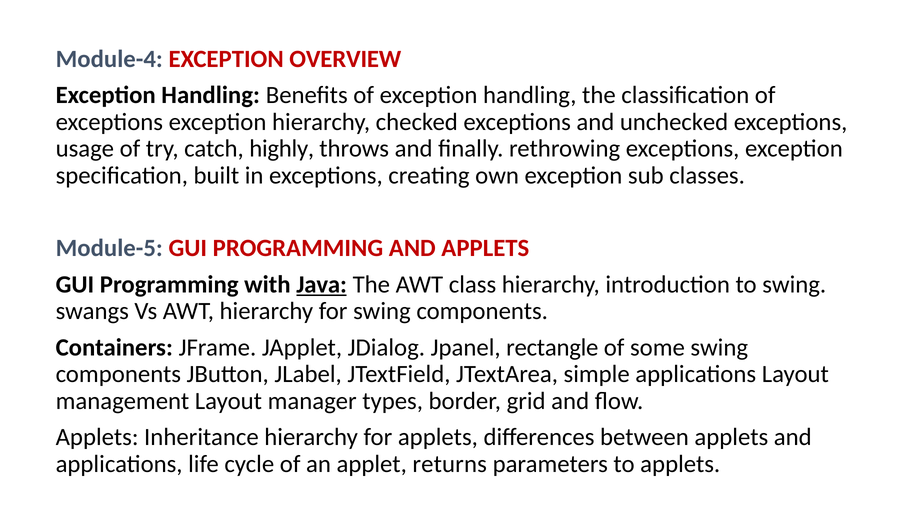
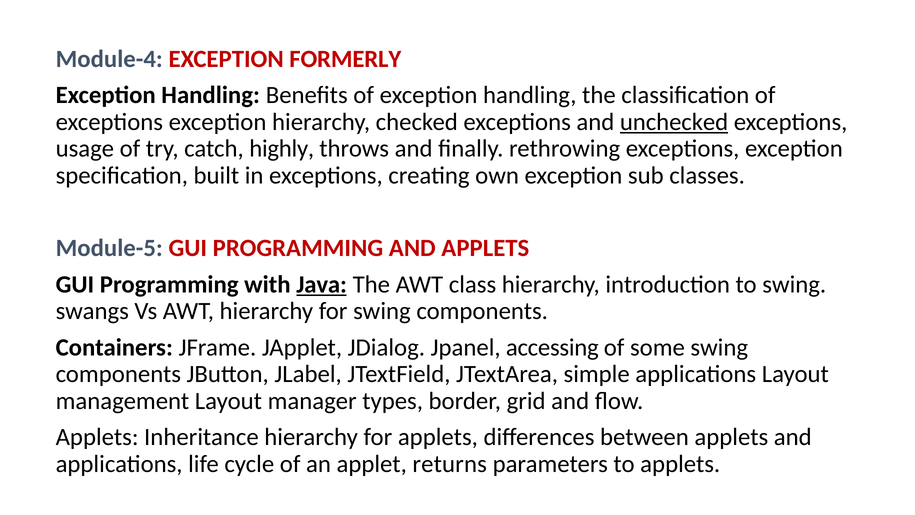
OVERVIEW: OVERVIEW -> FORMERLY (345, 59)
unchecked underline: none -> present (674, 122)
rectangle: rectangle -> accessing (552, 347)
